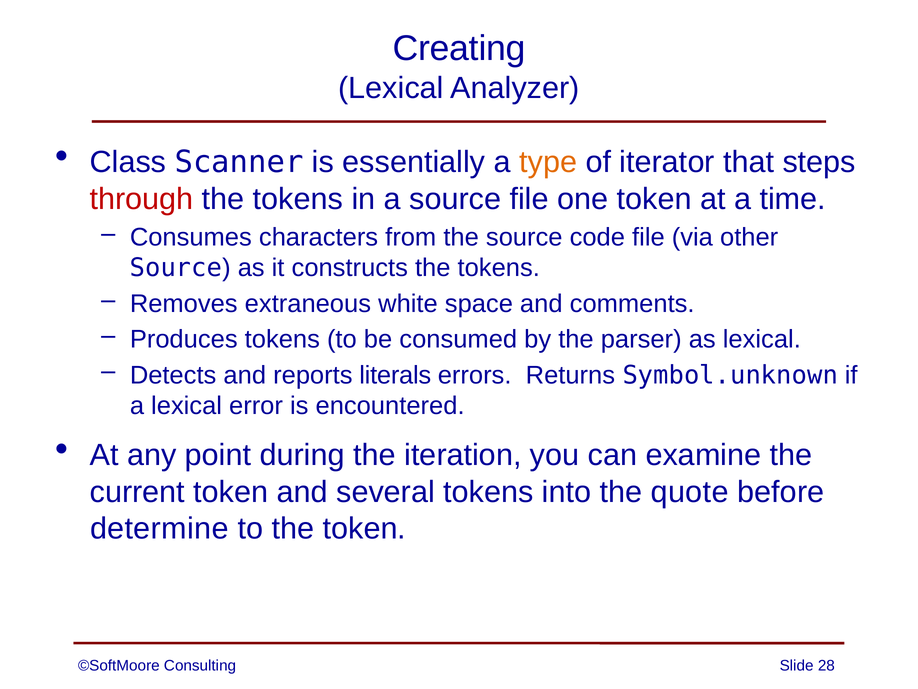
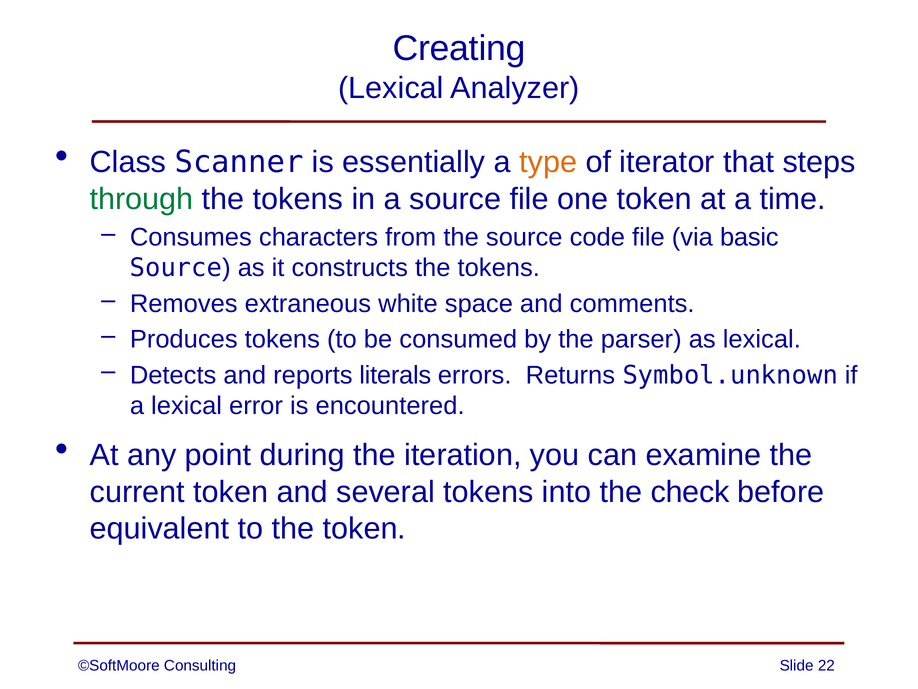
through colour: red -> green (142, 199)
other: other -> basic (749, 237)
quote: quote -> check (690, 492)
determine: determine -> equivalent (159, 528)
28: 28 -> 22 (826, 665)
